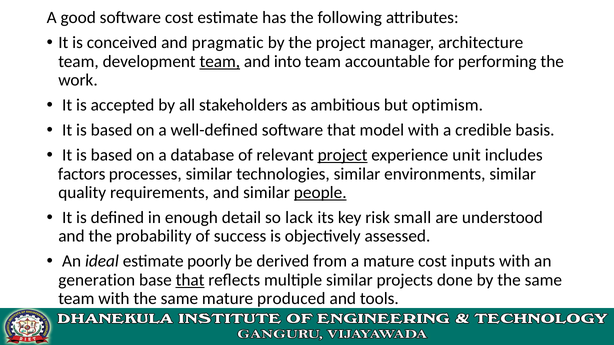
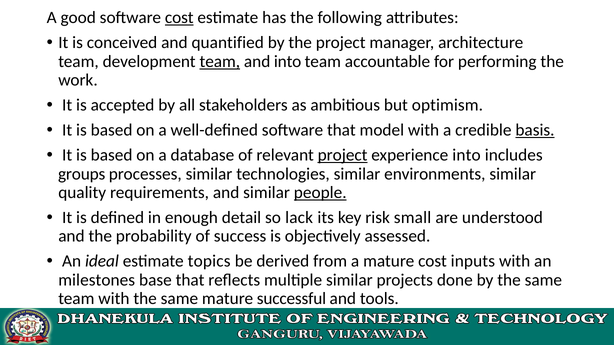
cost underline: none -> present (179, 18)
pragmatic: pragmatic -> quantified (228, 43)
basis underline: none -> present (535, 130)
experience unit: unit -> into (466, 155)
factors: factors -> groups (82, 174)
poorly: poorly -> topics (209, 261)
generation: generation -> milestones (97, 280)
that underline: present -> none (190, 280)
produced: produced -> successful (291, 299)
